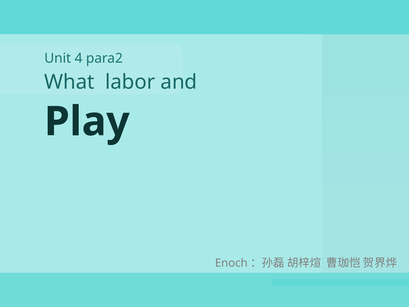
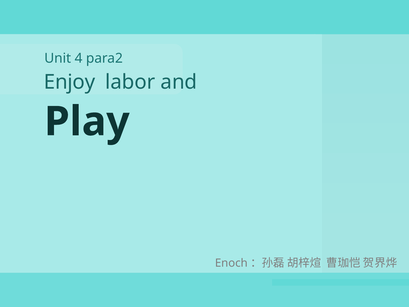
What: What -> Enjoy (70, 82)
